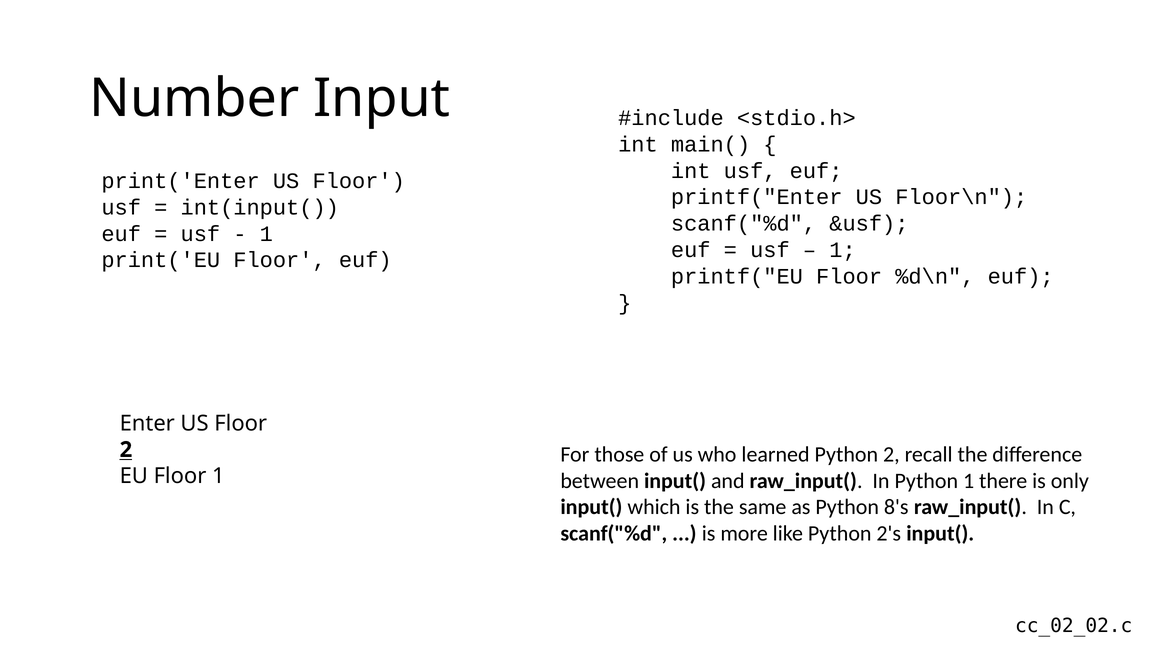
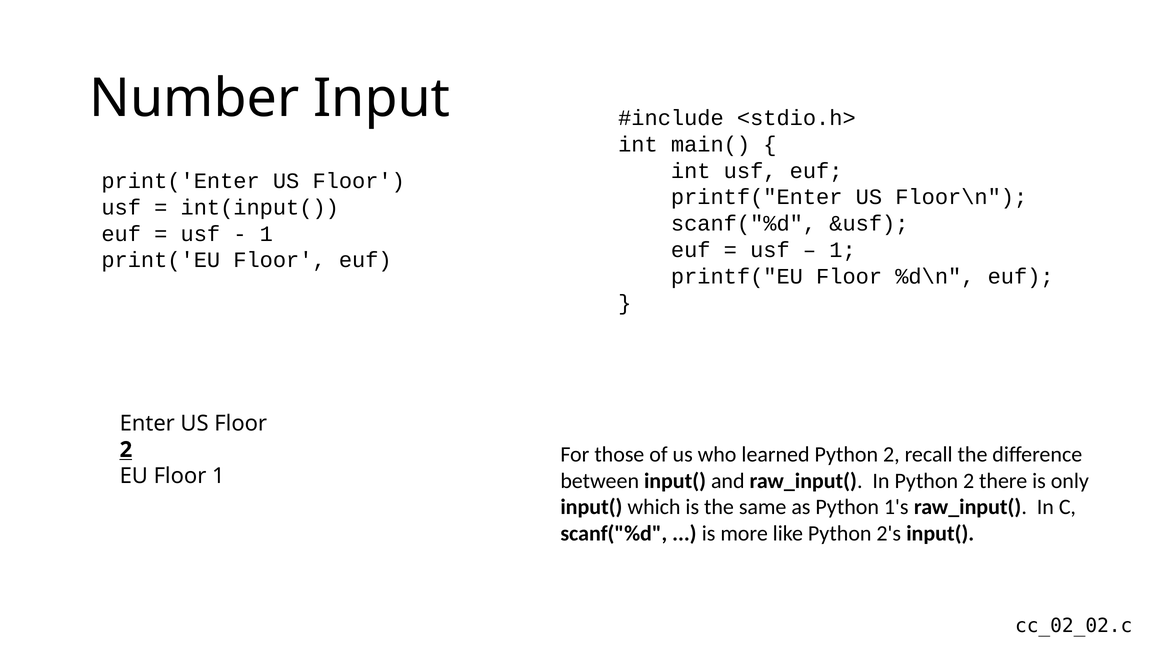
In Python 1: 1 -> 2 (969, 481)
8's: 8's -> 1's (896, 507)
